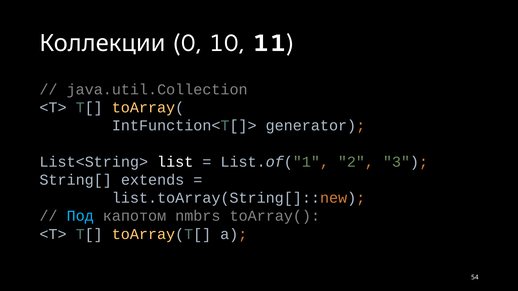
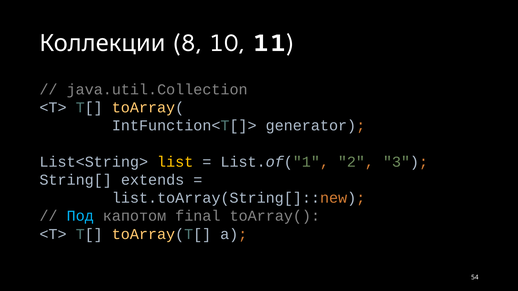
0: 0 -> 8 (187, 44)
list colour: white -> yellow (175, 162)
nmbrs: nmbrs -> final (198, 216)
